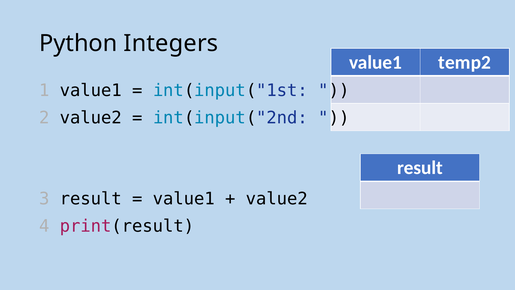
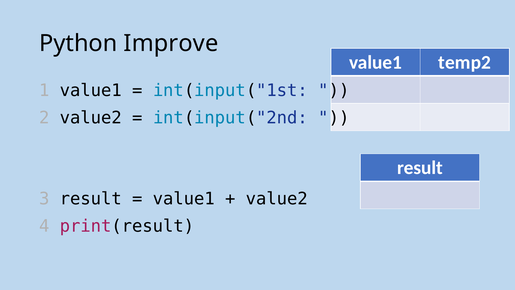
Integers: Integers -> Improve (171, 43)
